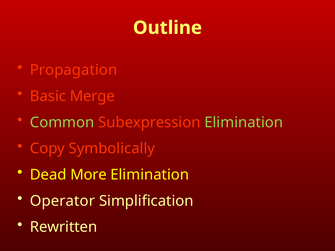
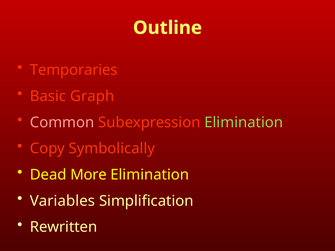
Propagation: Propagation -> Temporaries (74, 70)
Merge: Merge -> Graph (92, 96)
Common colour: light green -> pink (62, 122)
Operator: Operator -> Variables (62, 201)
